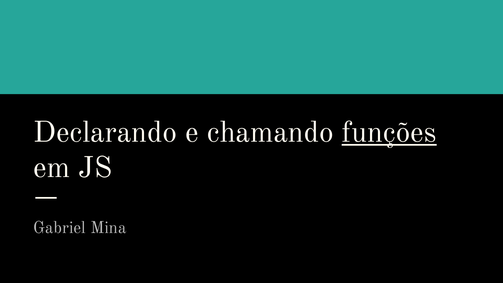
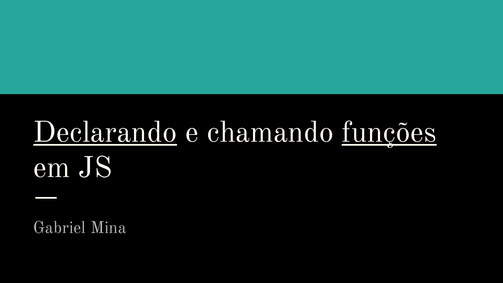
Declarando underline: none -> present (105, 132)
